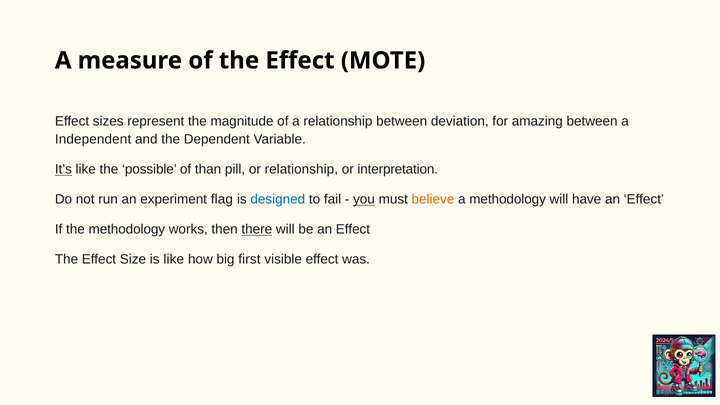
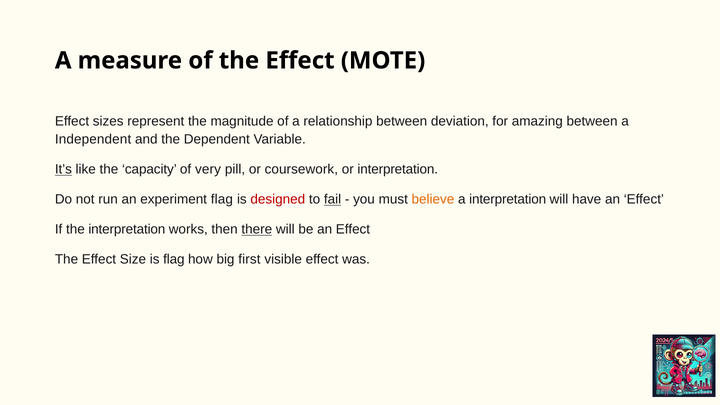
possible: possible -> capacity (149, 169)
than: than -> very (208, 169)
or relationship: relationship -> coursework (301, 169)
designed colour: blue -> red (278, 199)
fail underline: none -> present (333, 199)
you underline: present -> none (364, 199)
a methodology: methodology -> interpretation (508, 199)
the methodology: methodology -> interpretation (127, 229)
is like: like -> flag (174, 259)
